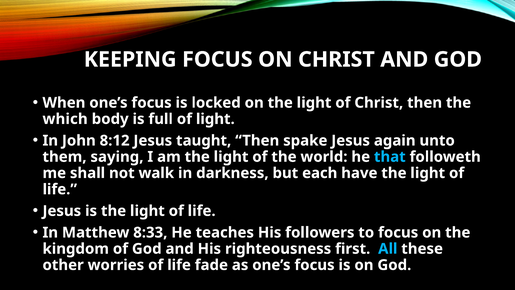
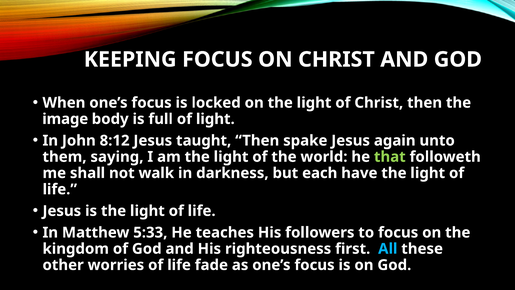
which: which -> image (65, 119)
that colour: light blue -> light green (390, 157)
8:33: 8:33 -> 5:33 (150, 232)
